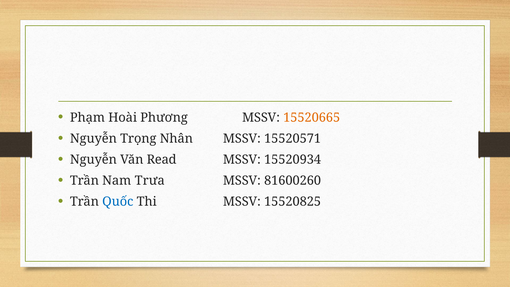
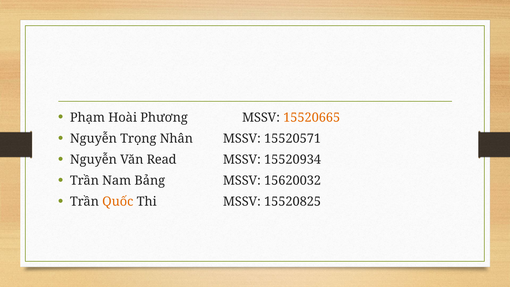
Trưa: Trưa -> Bảng (150, 181)
81600260: 81600260 -> 15620032 (293, 181)
Quốc colour: blue -> orange (118, 202)
